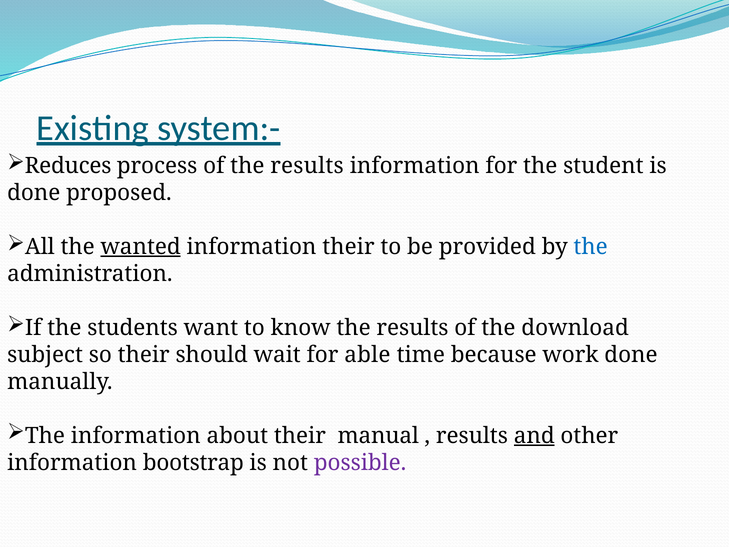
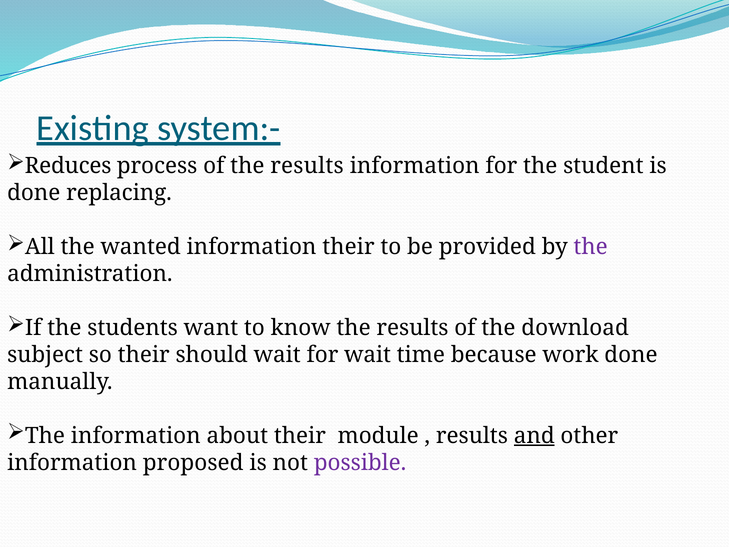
proposed: proposed -> replacing (119, 193)
wanted underline: present -> none (141, 247)
the colour: blue -> purple (591, 247)
for able: able -> wait (368, 355)
manual: manual -> module (378, 435)
bootstrap: bootstrap -> proposed (193, 462)
